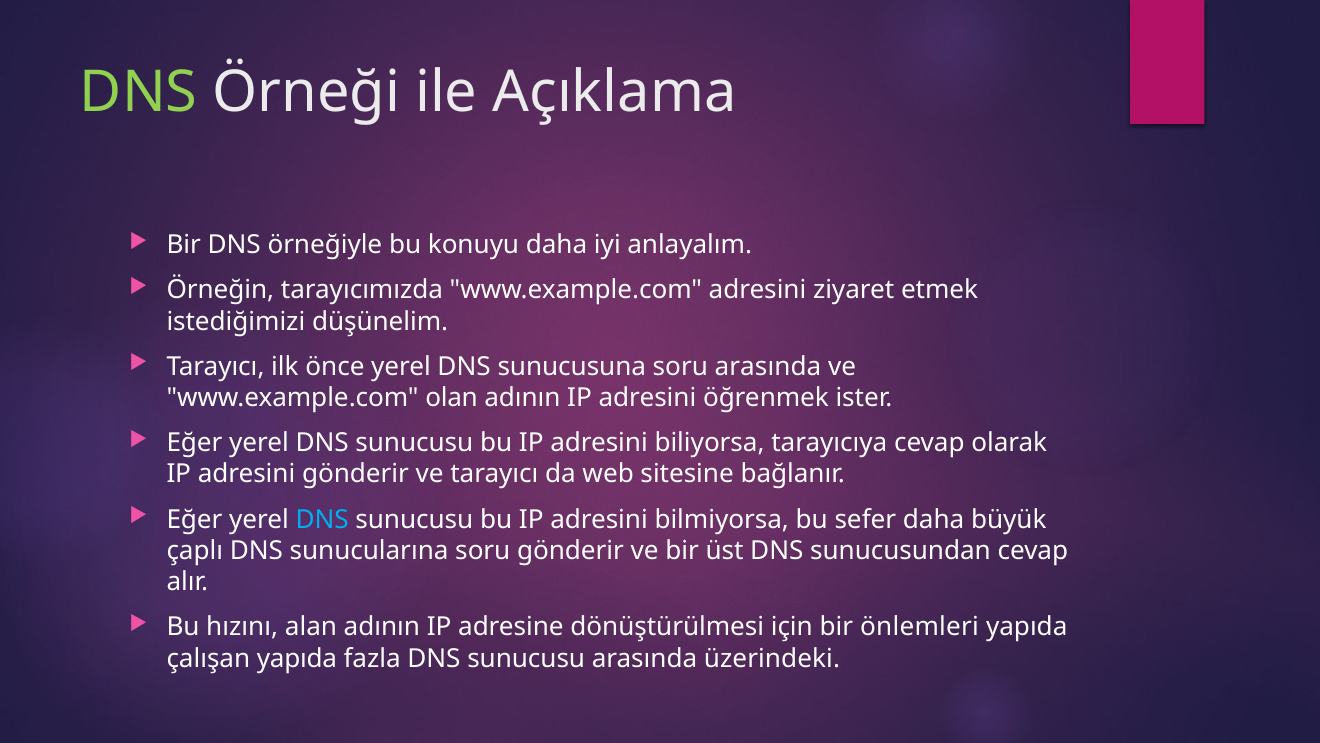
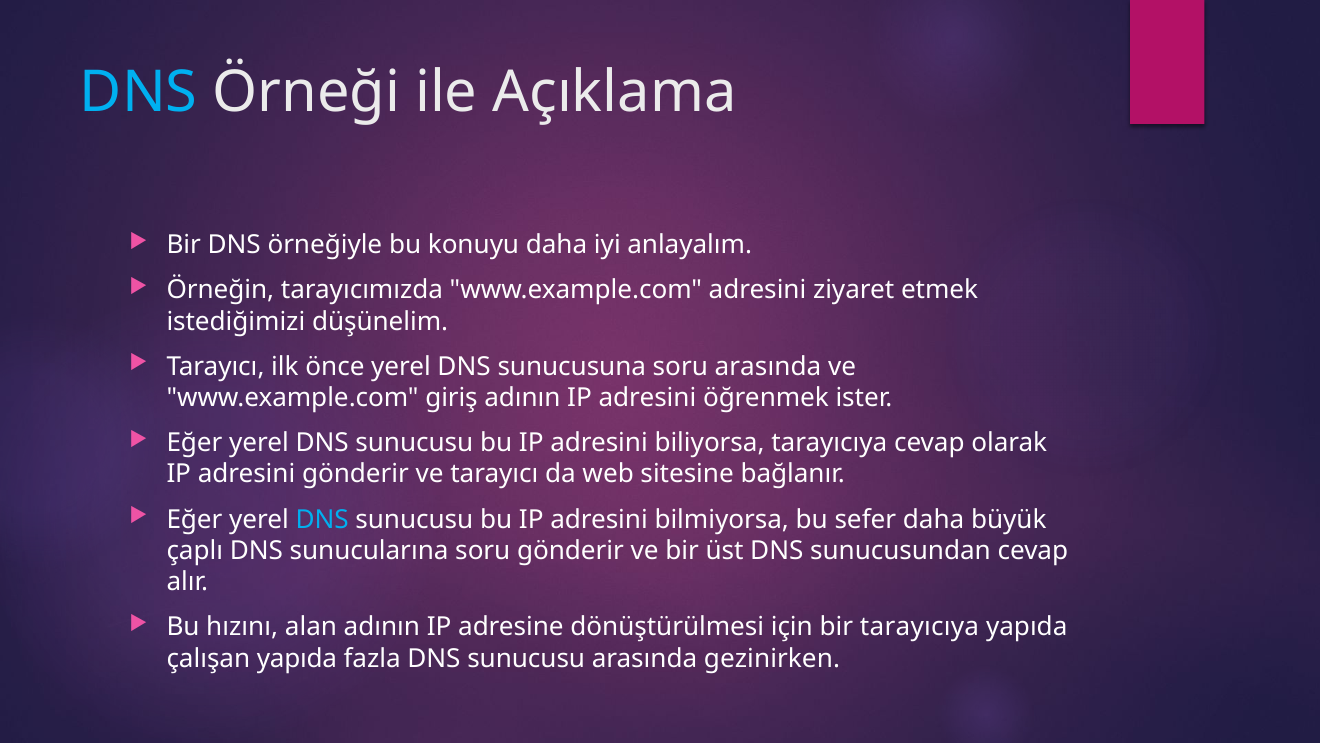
DNS colour: light green -> light blue (139, 93)
olan: olan -> giriş (452, 398)
bir önlemleri: önlemleri -> tarayıcıya (920, 627)
üzerindeki: üzerindeki -> gezinirken (772, 658)
